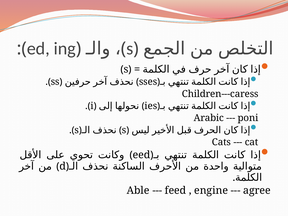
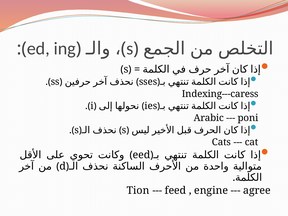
Children---caress: Children---caress -> Indexing---caress (220, 94)
Able: Able -> Tion (138, 190)
